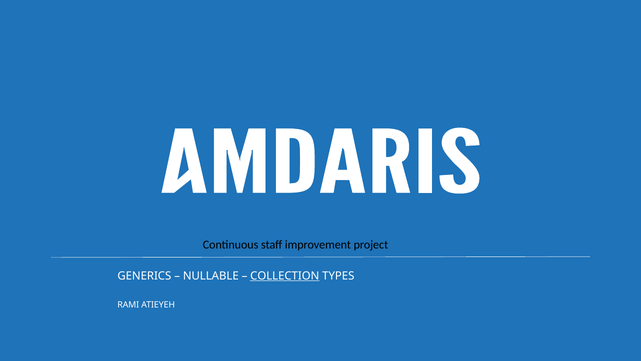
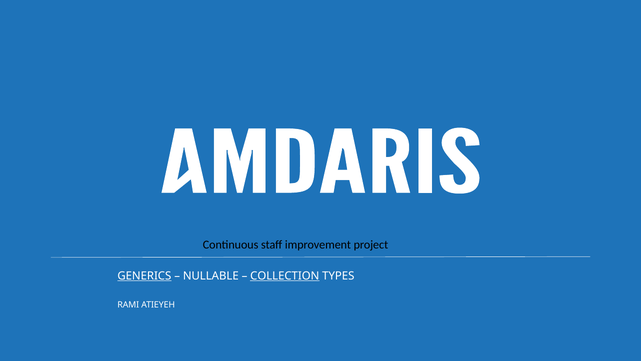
GENERICS underline: none -> present (144, 276)
